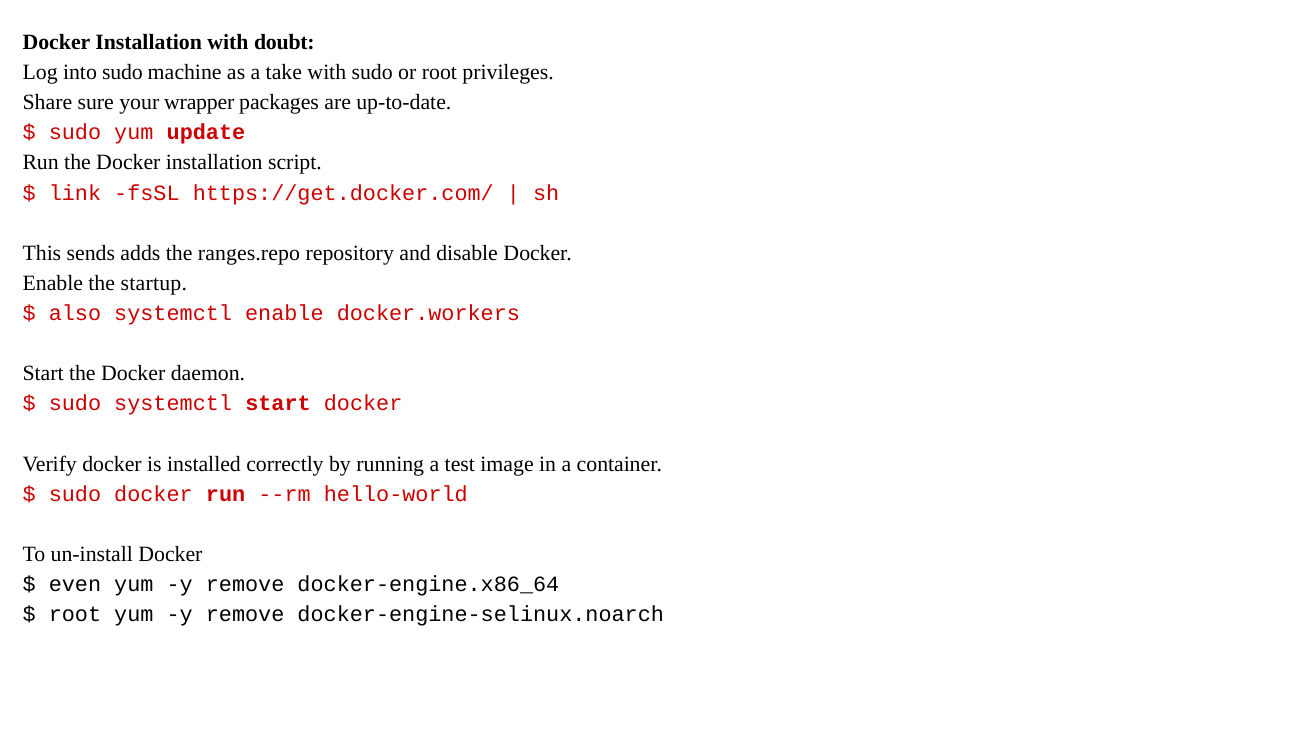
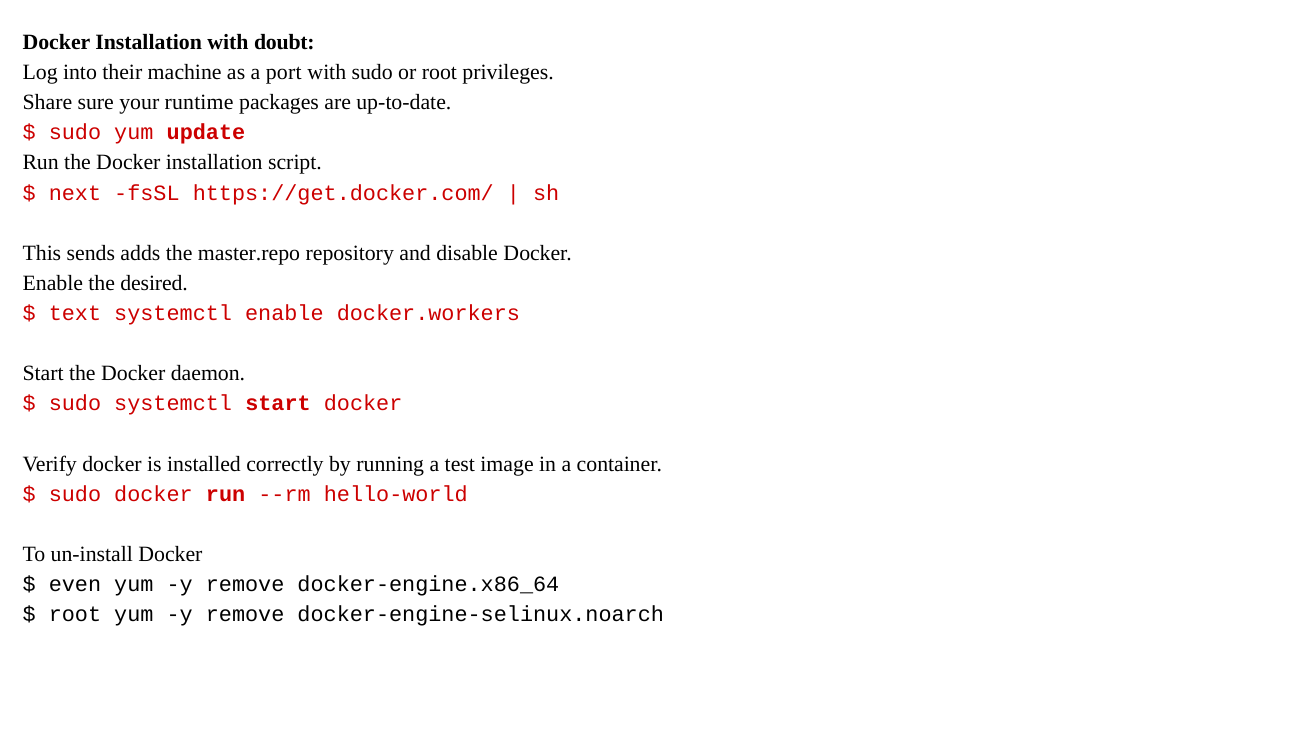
into sudo: sudo -> their (122, 72)
take: take -> port (284, 72)
wrapper: wrapper -> runtime (199, 102)
link: link -> next (75, 193)
ranges.repo: ranges.repo -> master.repo (249, 253)
startup: startup -> desired (154, 283)
also: also -> text (75, 313)
